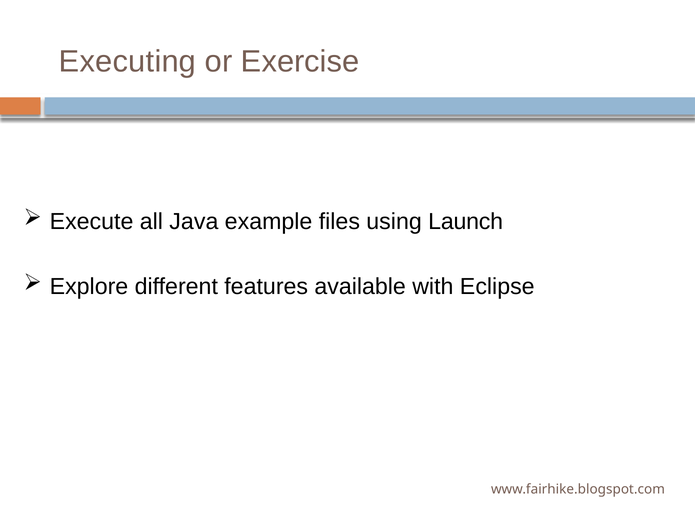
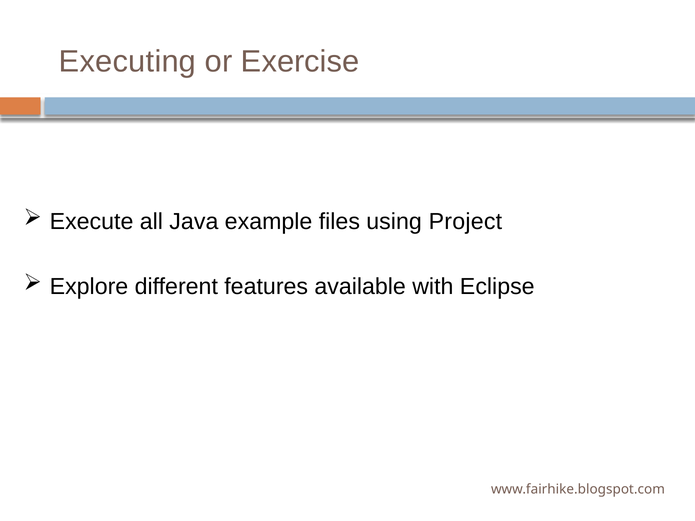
Launch: Launch -> Project (465, 222)
